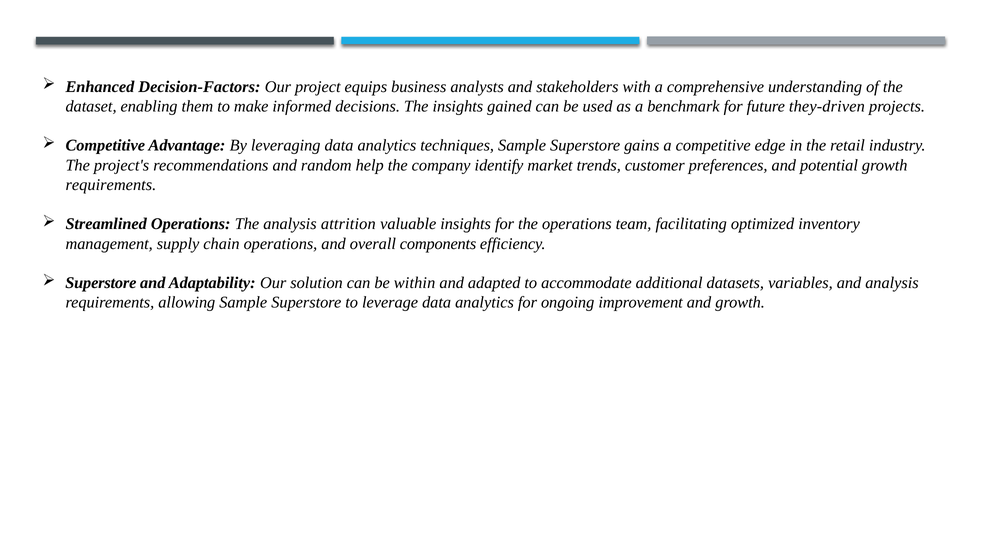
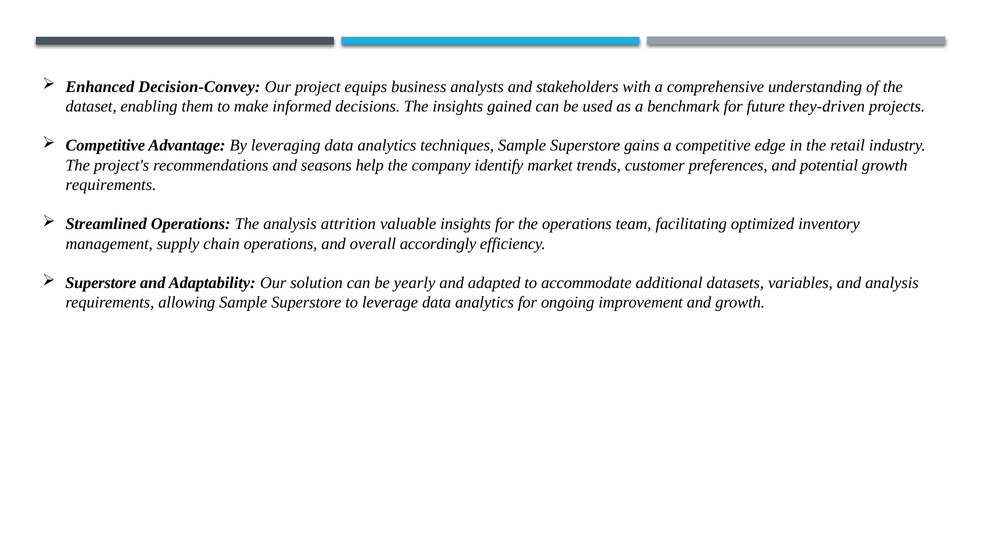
Decision-Factors: Decision-Factors -> Decision-Convey (199, 87)
random: random -> seasons (326, 165)
components: components -> accordingly (438, 244)
within: within -> yearly (415, 283)
